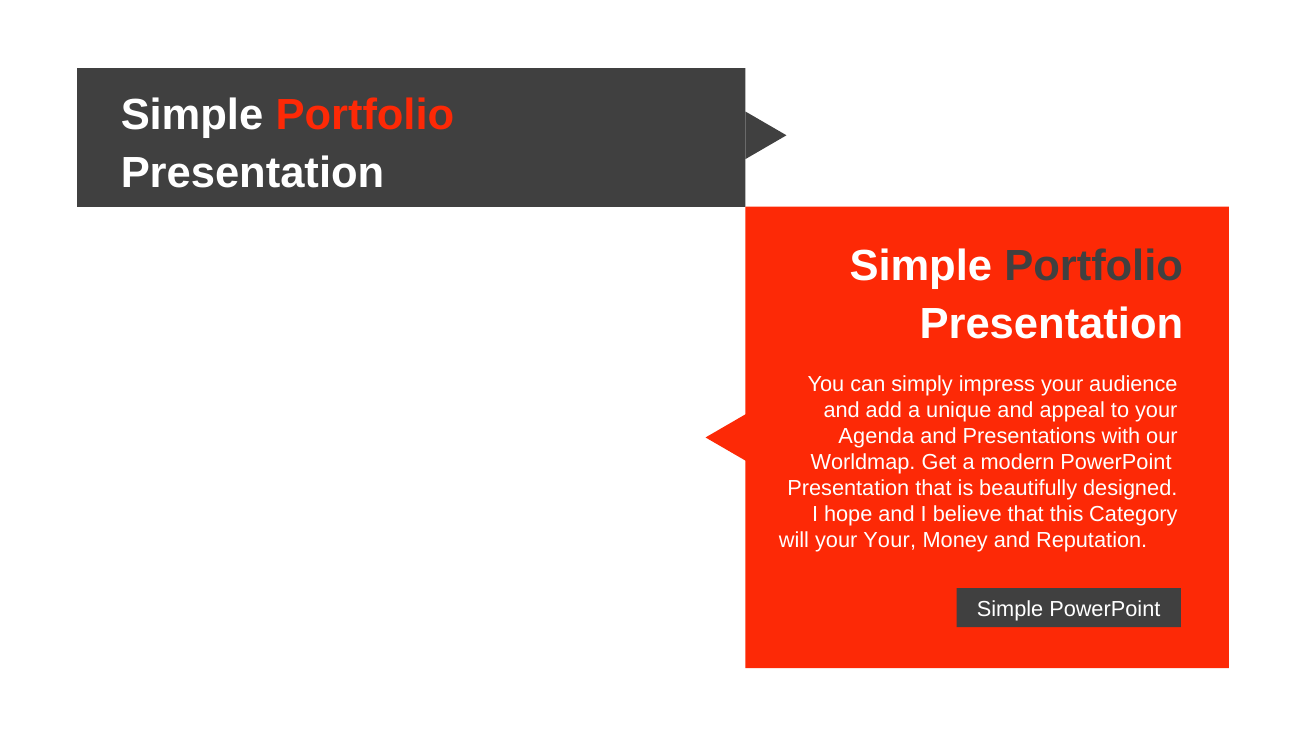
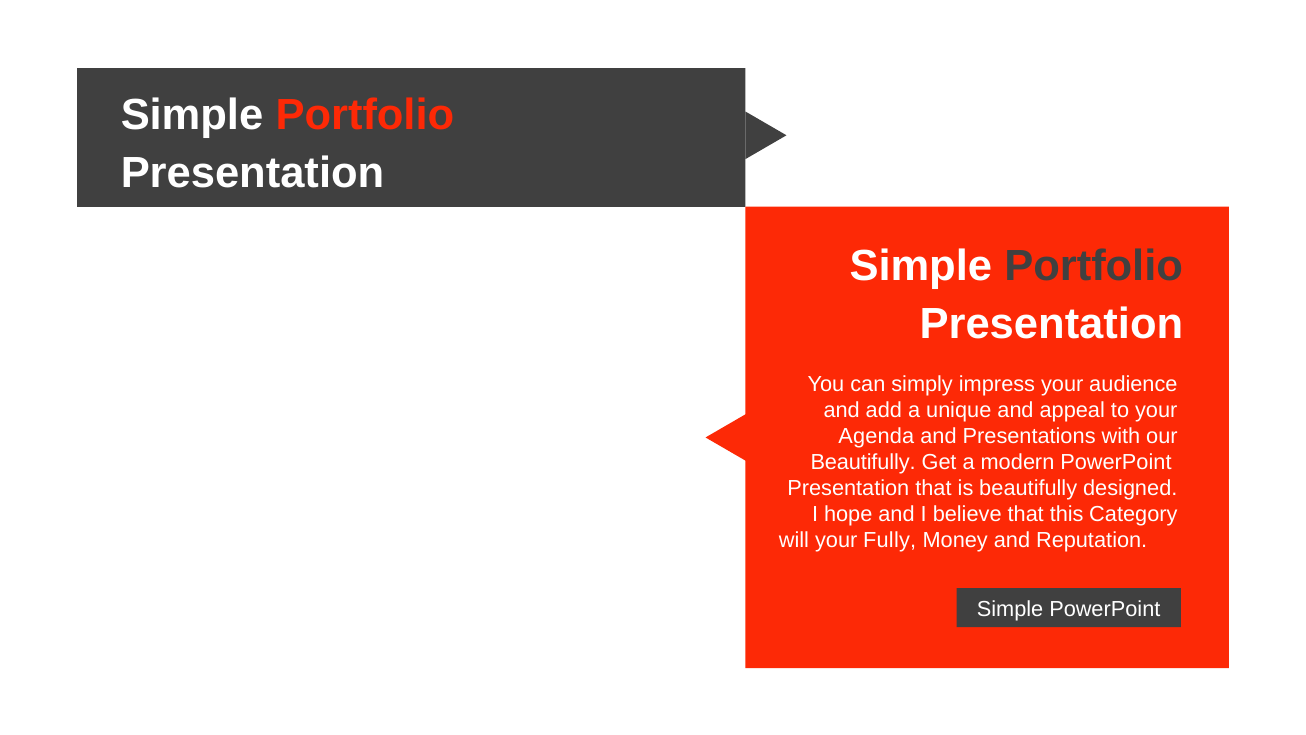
Worldmap: Worldmap -> Beautifully (863, 462)
your Your: Your -> Fully (890, 540)
